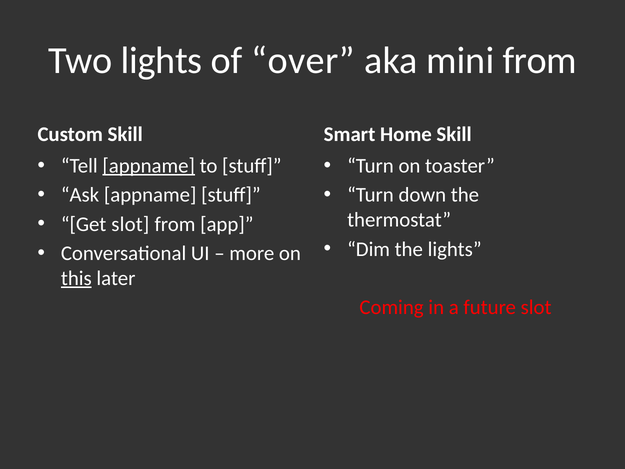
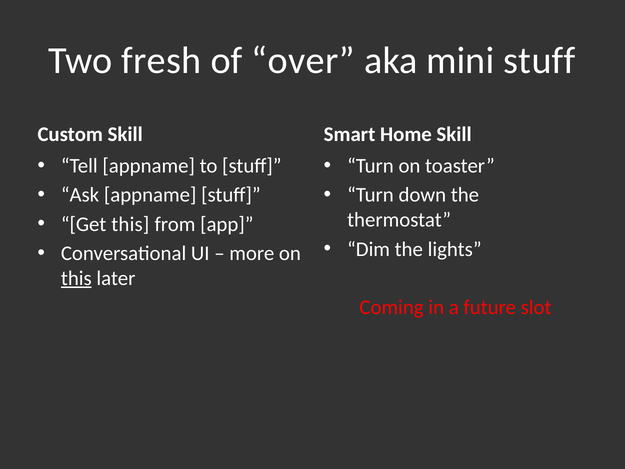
Two lights: lights -> fresh (161, 61)
mini from: from -> stuff (539, 61)
appname underline: present -> none (149, 166)
Get slot: slot -> this (130, 224)
